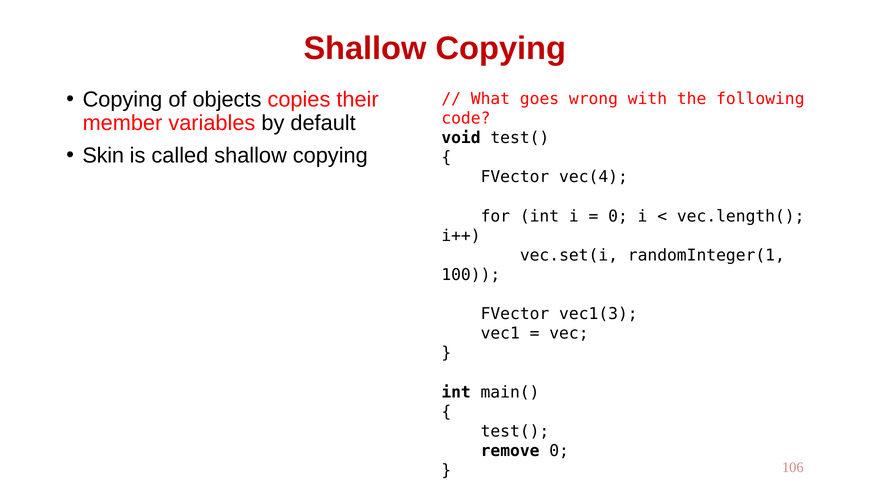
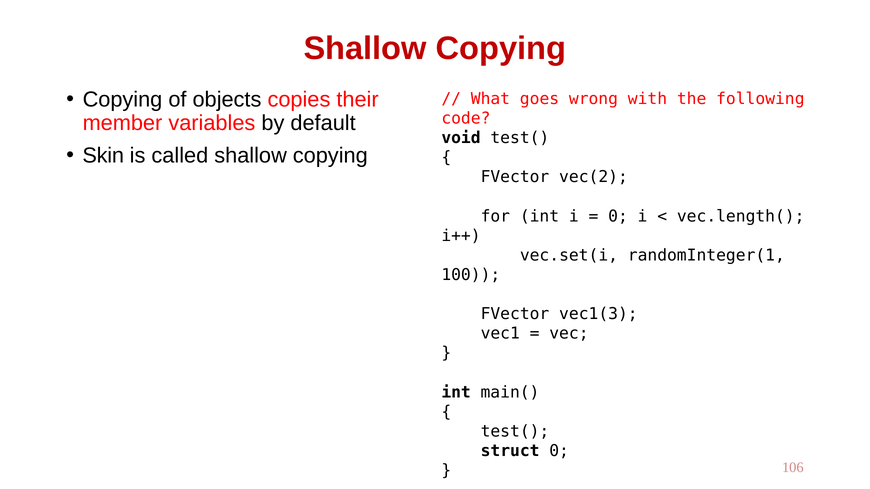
vec(4: vec(4 -> vec(2 (593, 177)
remove: remove -> struct (510, 451)
